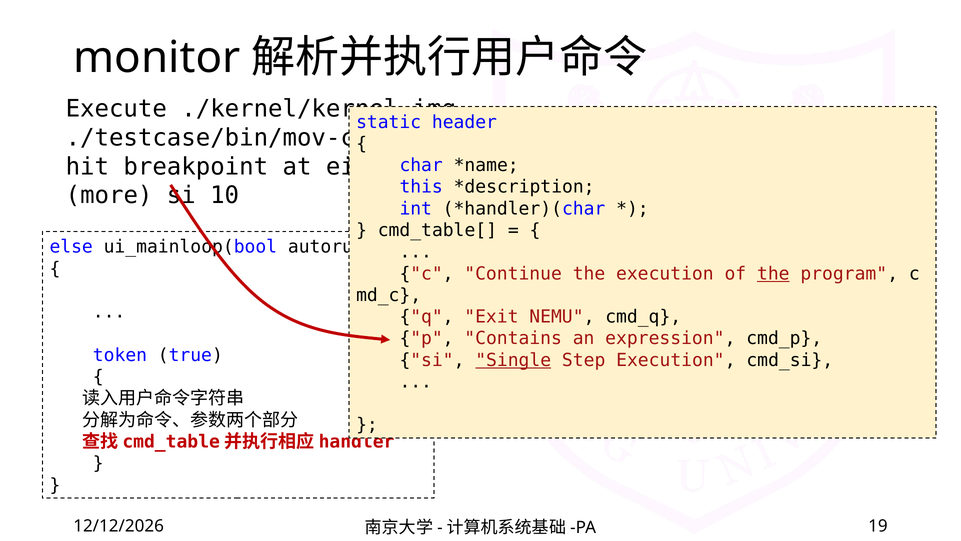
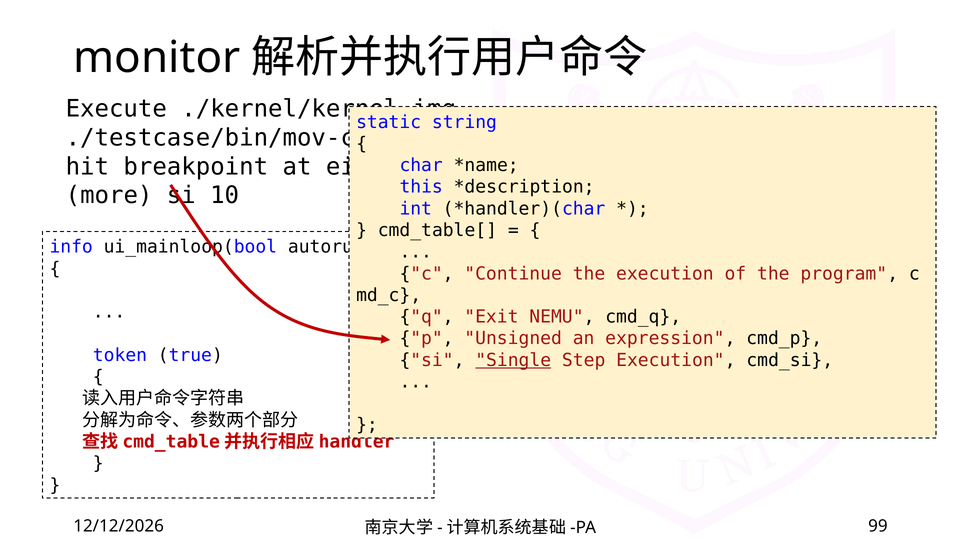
header: header -> string (464, 122)
else: else -> info (71, 247)
the underline: present -> none (773, 273)
Contains: Contains -> Unsigned (513, 338)
19: 19 -> 99 (878, 526)
